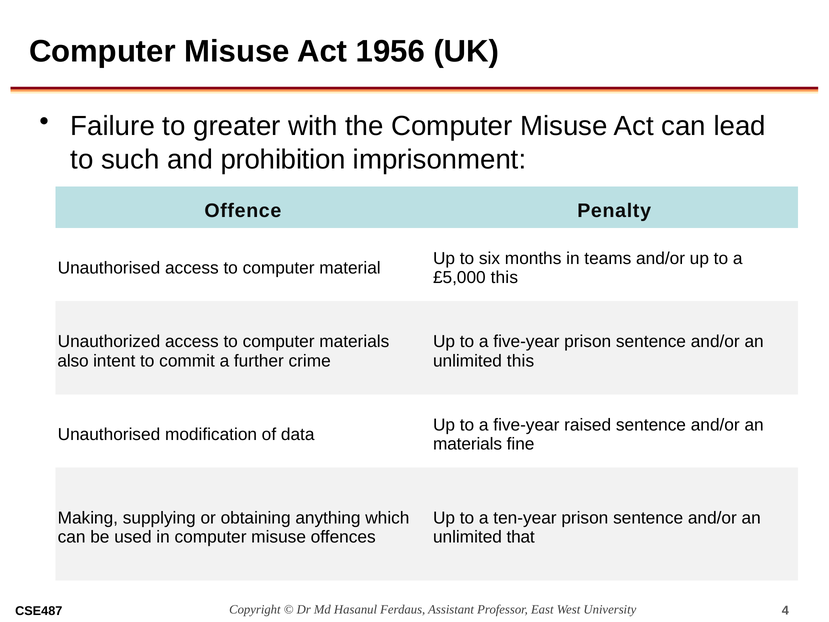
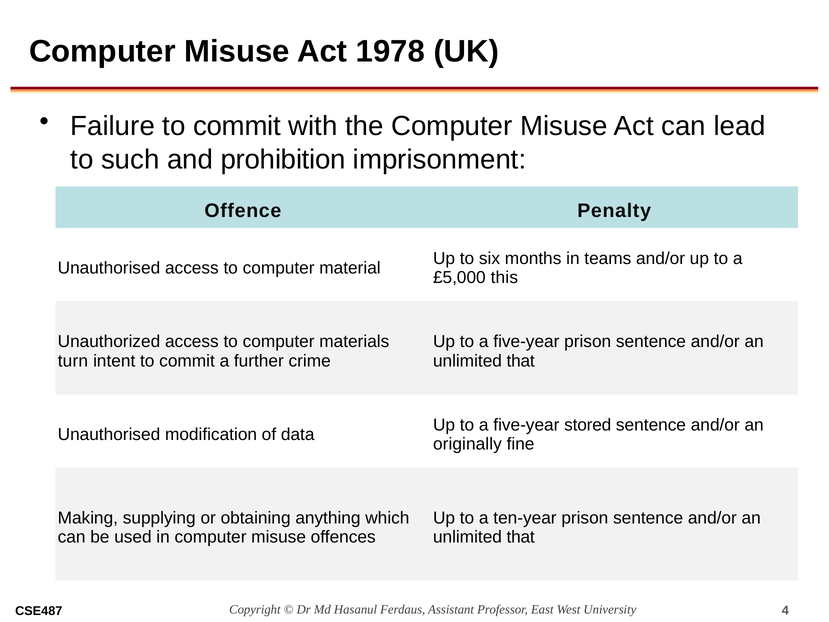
1956: 1956 -> 1978 (390, 52)
Failure to greater: greater -> commit (237, 126)
also: also -> turn (73, 361)
this: this -> that (521, 361)
raised: raised -> stored (588, 425)
materials: materials -> originally (467, 444)
